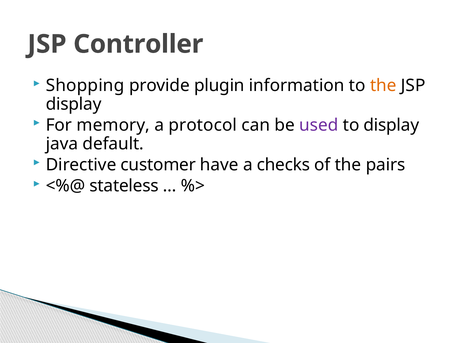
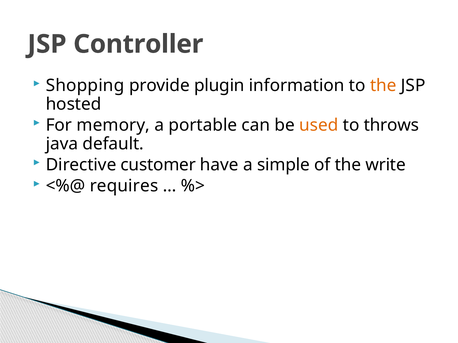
display: display -> hosted (74, 104)
protocol: protocol -> portable (203, 125)
used colour: purple -> orange (319, 125)
to display: display -> throws (391, 125)
checks: checks -> simple (283, 165)
pairs: pairs -> write (386, 165)
stateless: stateless -> requires (124, 186)
